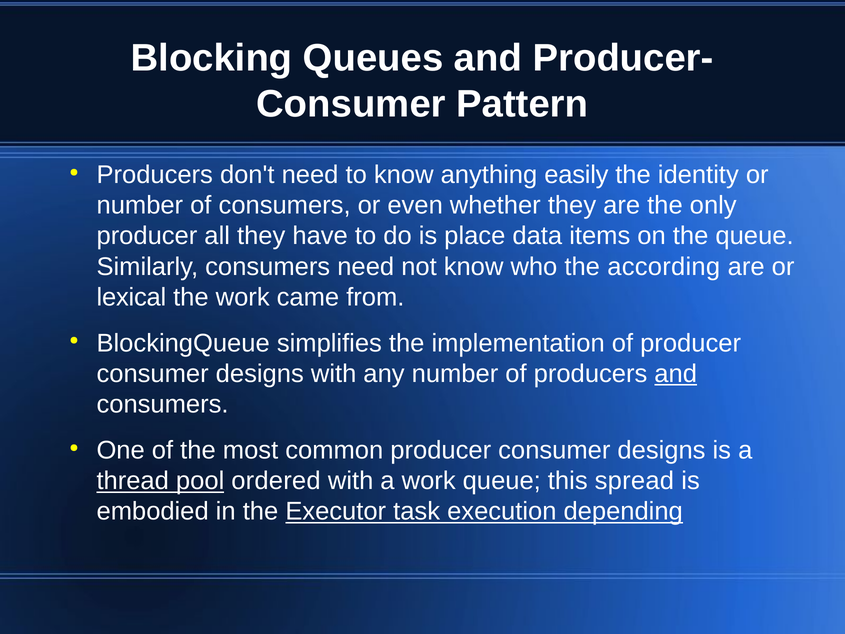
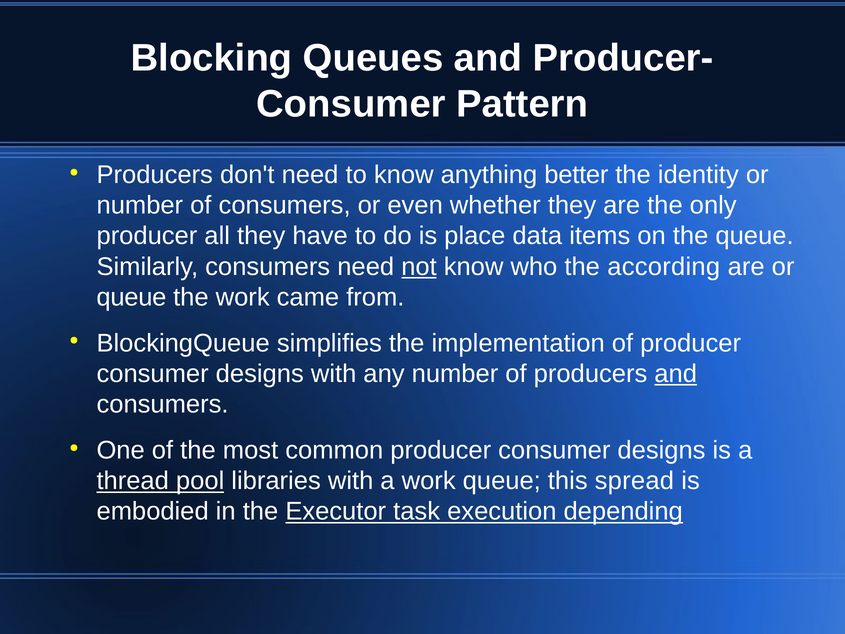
easily: easily -> better (576, 175)
not underline: none -> present (419, 267)
lexical: lexical -> queue (131, 297)
ordered: ordered -> libraries (276, 481)
